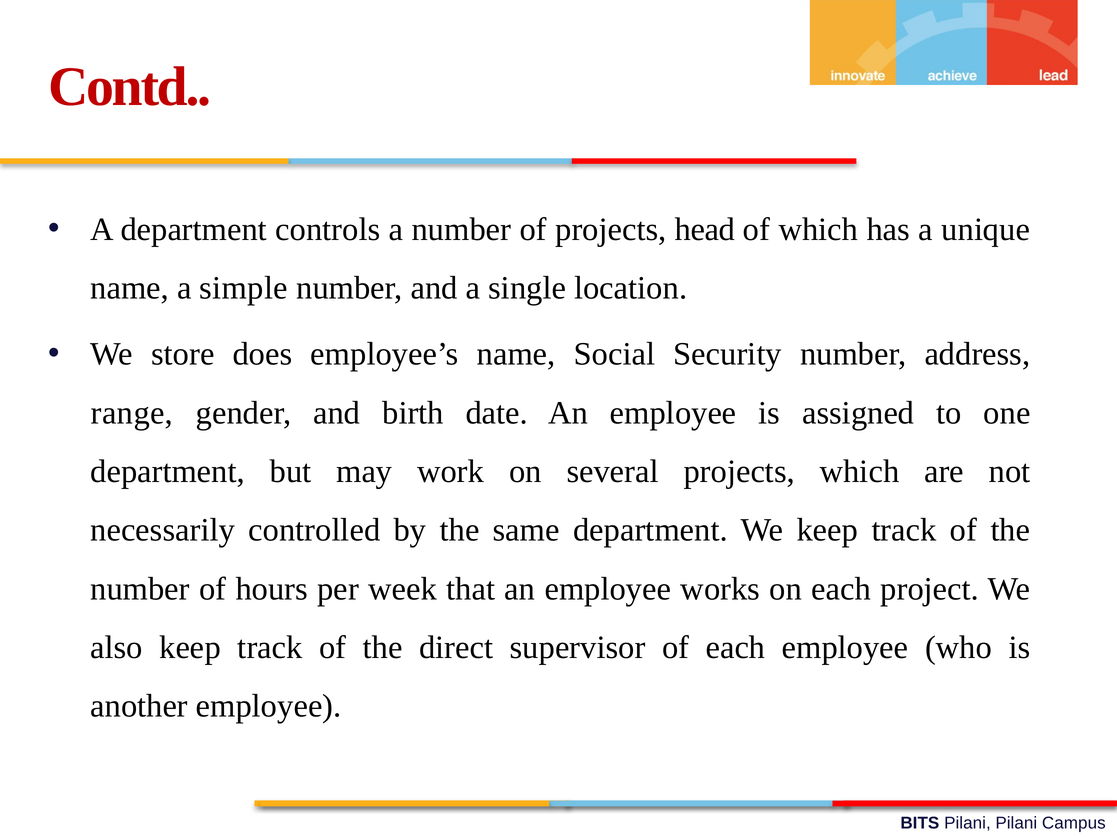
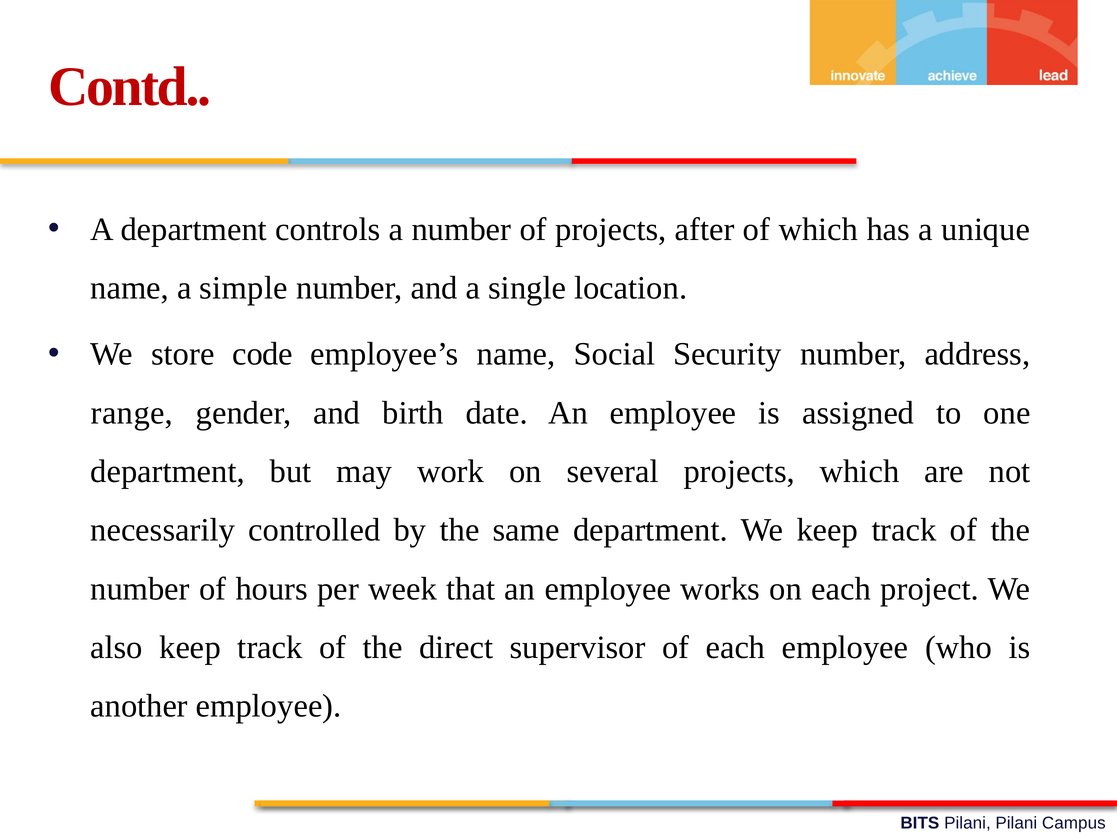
head: head -> after (705, 229)
does: does -> code (263, 354)
